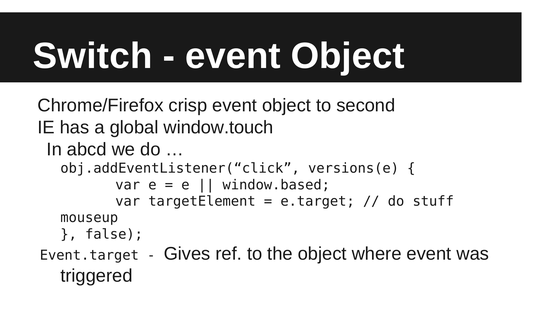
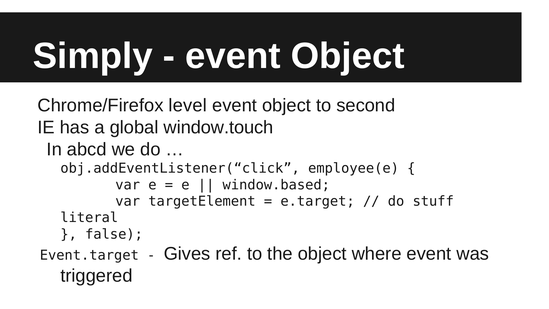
Switch: Switch -> Simply (93, 56)
crisp: crisp -> level (188, 105)
versions(e: versions(e -> employee(e (354, 168)
mouseup: mouseup -> literal (89, 218)
